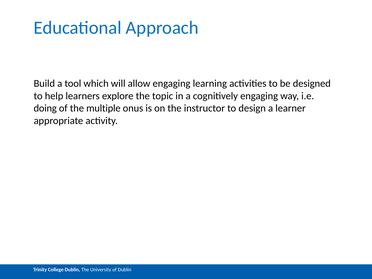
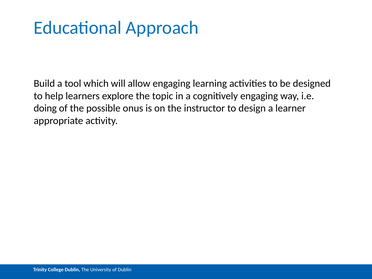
multiple: multiple -> possible (103, 108)
